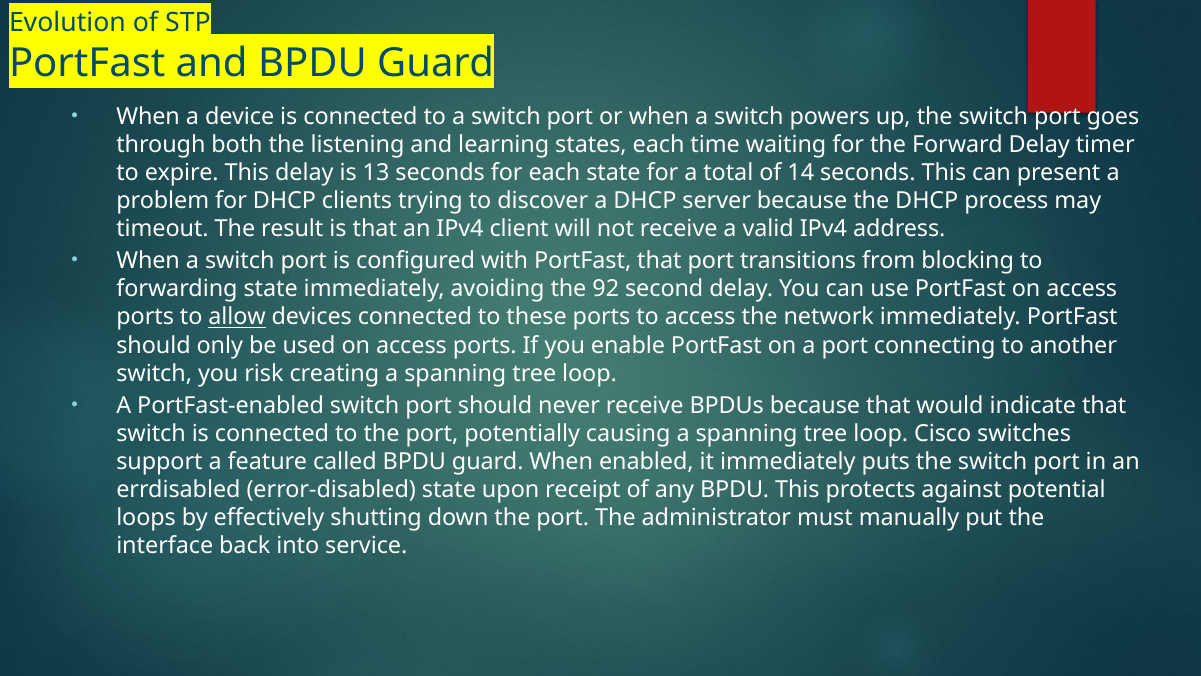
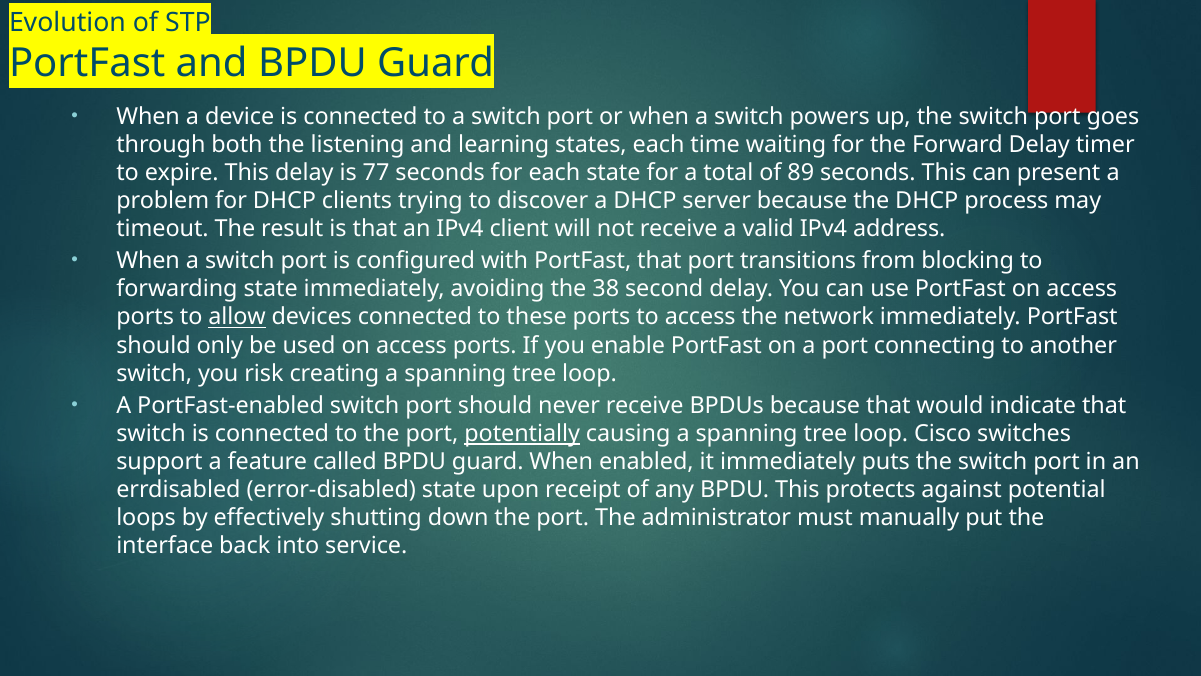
13: 13 -> 77 (376, 172)
14: 14 -> 89 (801, 172)
92: 92 -> 38 (606, 289)
potentially underline: none -> present (522, 434)
